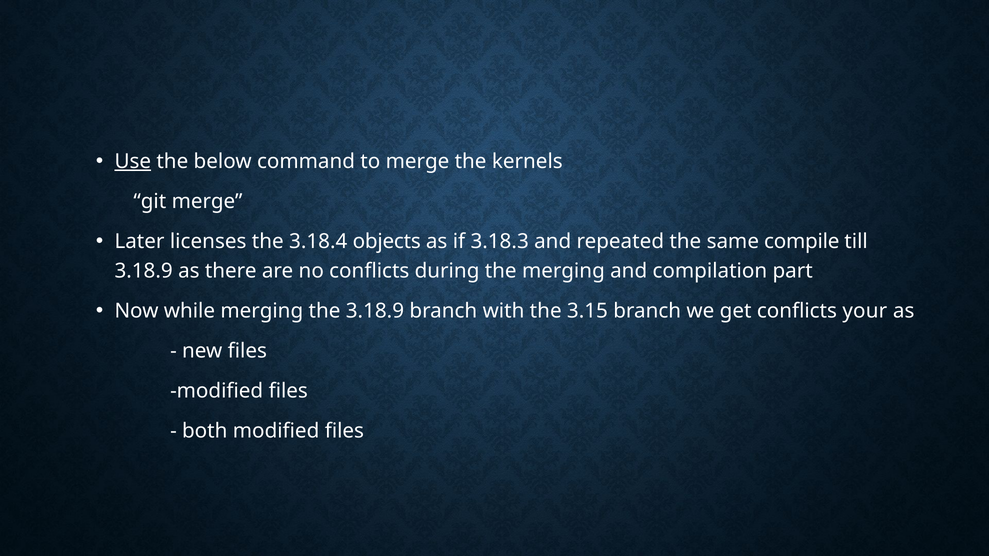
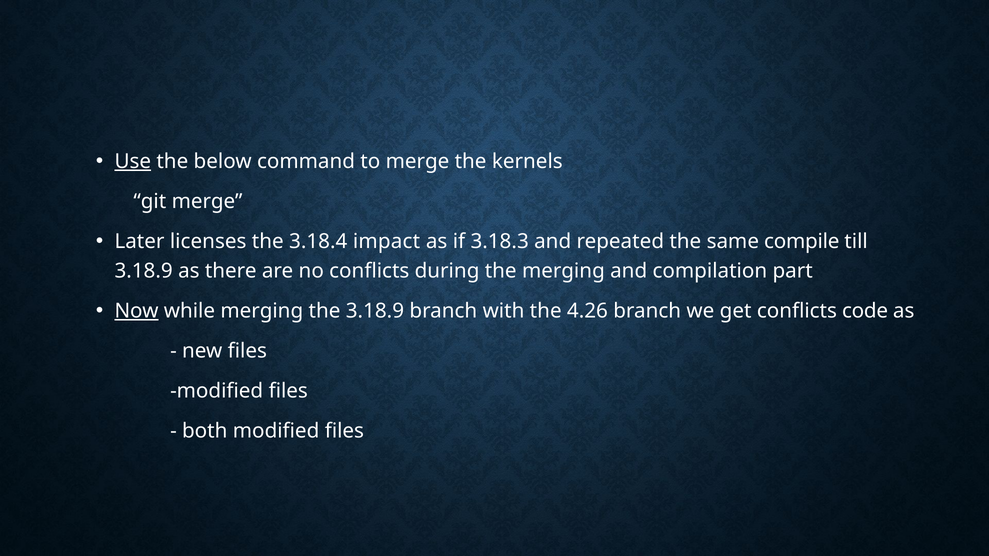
objects: objects -> impact (387, 242)
Now underline: none -> present (137, 311)
3.15: 3.15 -> 4.26 (587, 311)
your: your -> code (865, 311)
